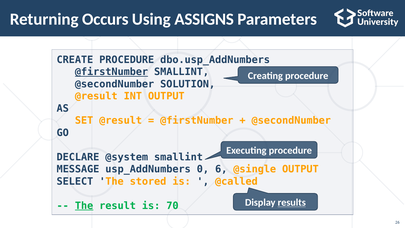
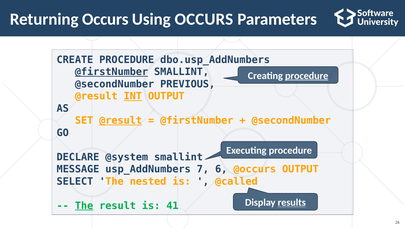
Using ASSIGNS: ASSIGNS -> OCCURS (204, 19)
procedure underline: none -> present (307, 76)
SOLUTION: SOLUTION -> PREVIOUS (188, 84)
INT underline: none -> present (133, 96)
@result underline: none -> present (121, 121)
0: 0 -> 7 (203, 169)
@single: @single -> @occurs (255, 169)
stored: stored -> nested (148, 181)
70: 70 -> 41 (172, 206)
